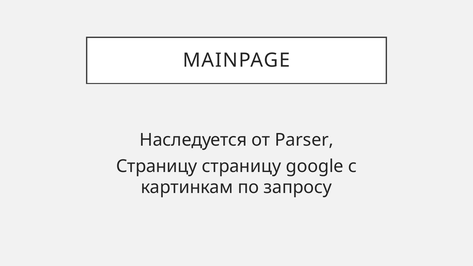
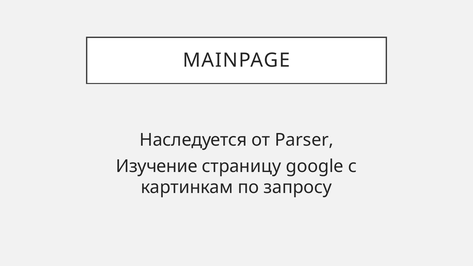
Страницу: Страницу -> Изучение (157, 166)
